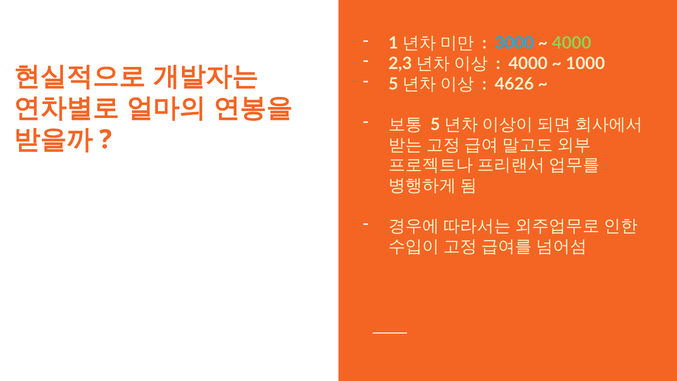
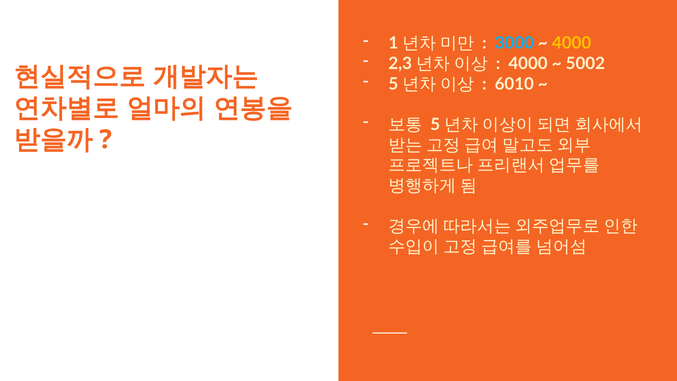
4000 colour: light green -> yellow (572, 43)
1000: 1000 -> 5002 (585, 64)
4626: 4626 -> 6010 (514, 84)
